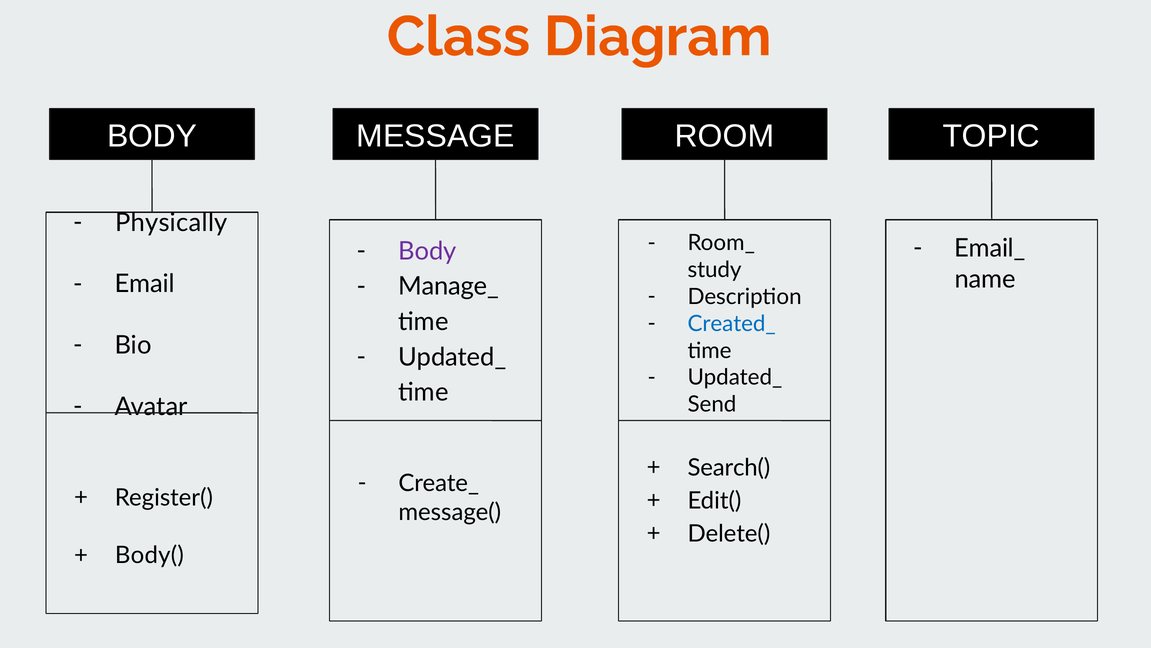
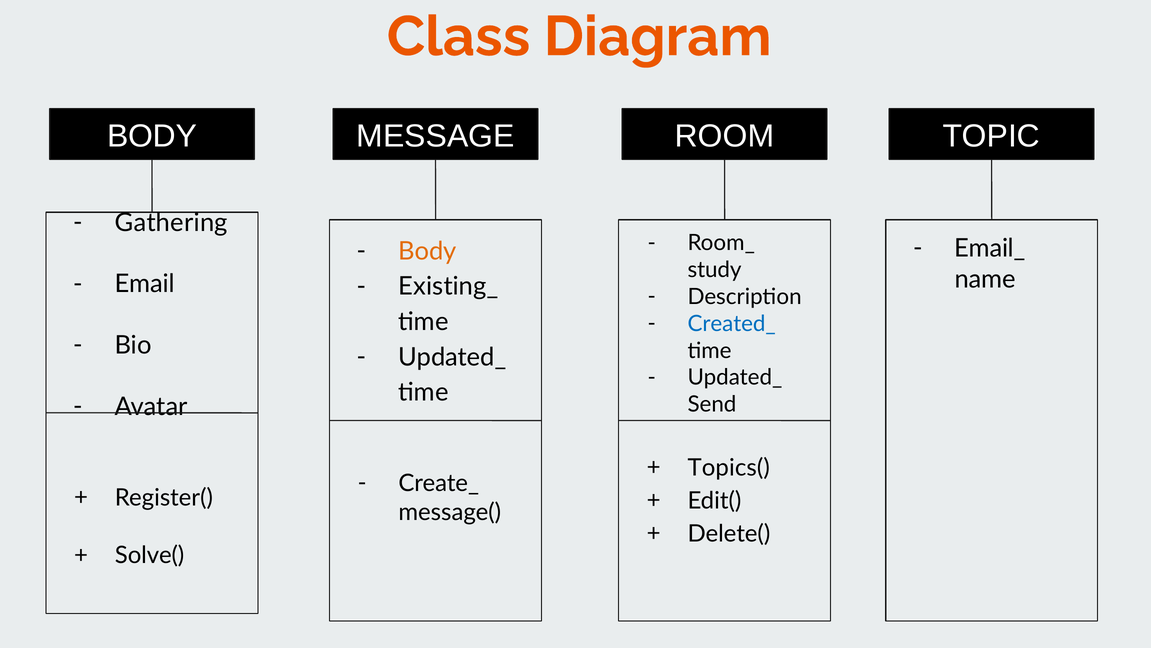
Physically: Physically -> Gathering (171, 222)
Body colour: purple -> orange (428, 251)
Manage_: Manage_ -> Existing_ (448, 286)
Search(: Search( -> Topics( (729, 467)
Body(: Body( -> Solve( (150, 555)
